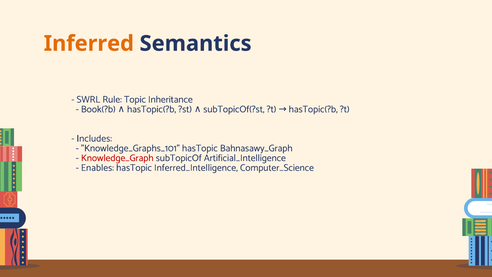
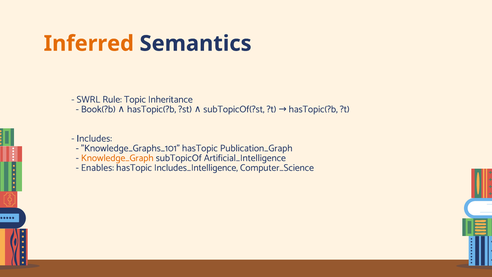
Bahnasawy_Graph: Bahnasawy_Graph -> Publication_Graph (256, 148)
Knowledge_Graph colour: red -> orange (117, 158)
Inferred_Intelligence: Inferred_Intelligence -> Includes_Intelligence (196, 168)
